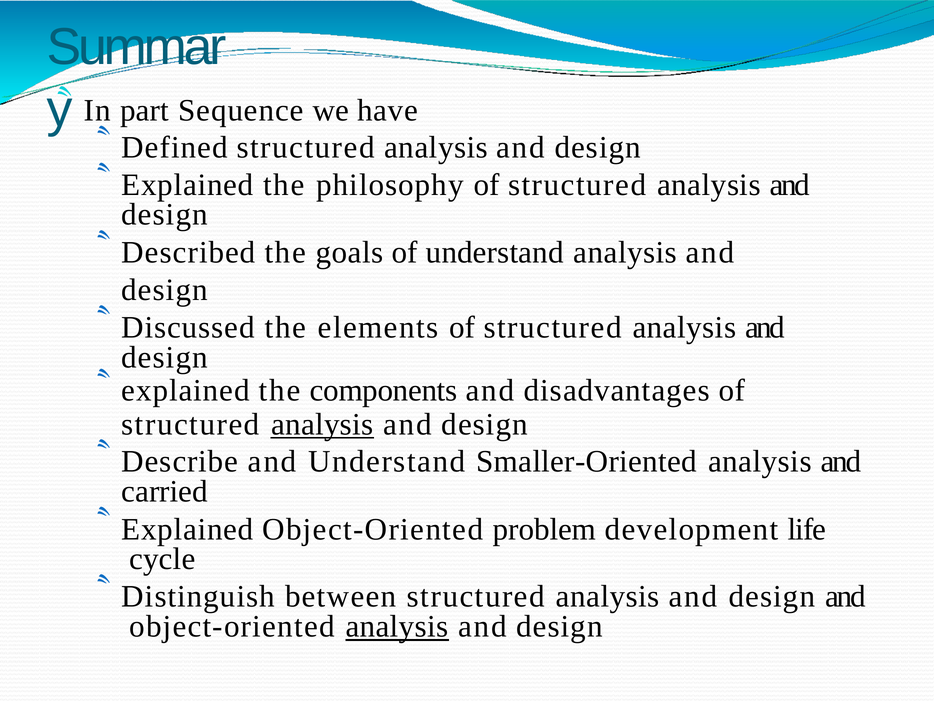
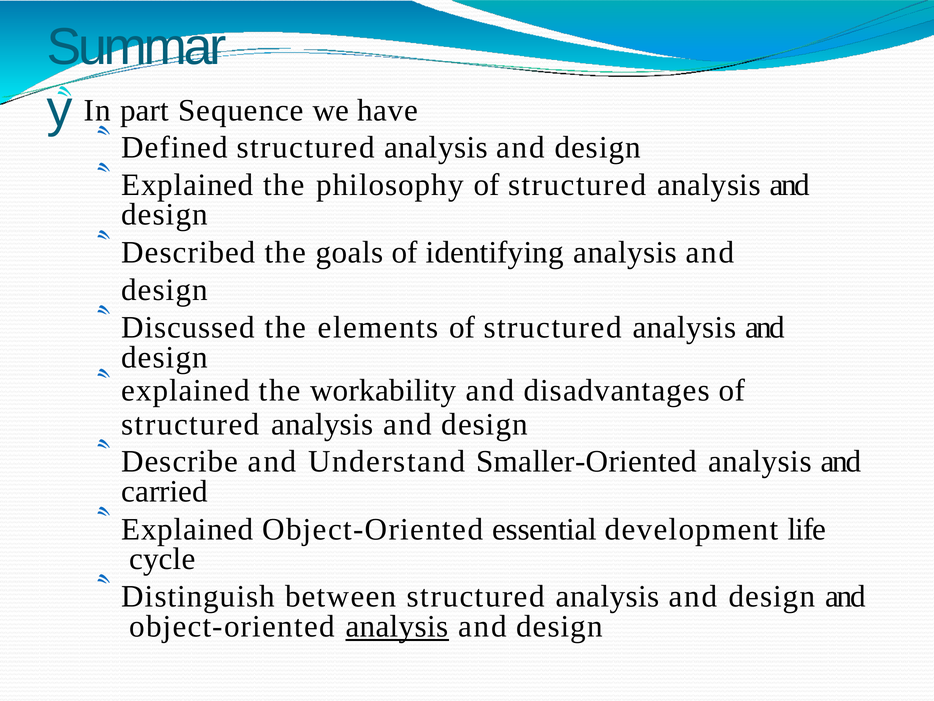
of understand: understand -> identifying (495, 252)
components: components -> workability (383, 390)
analysis underline: present -> none (322, 424)
problem: problem -> essential (545, 529)
